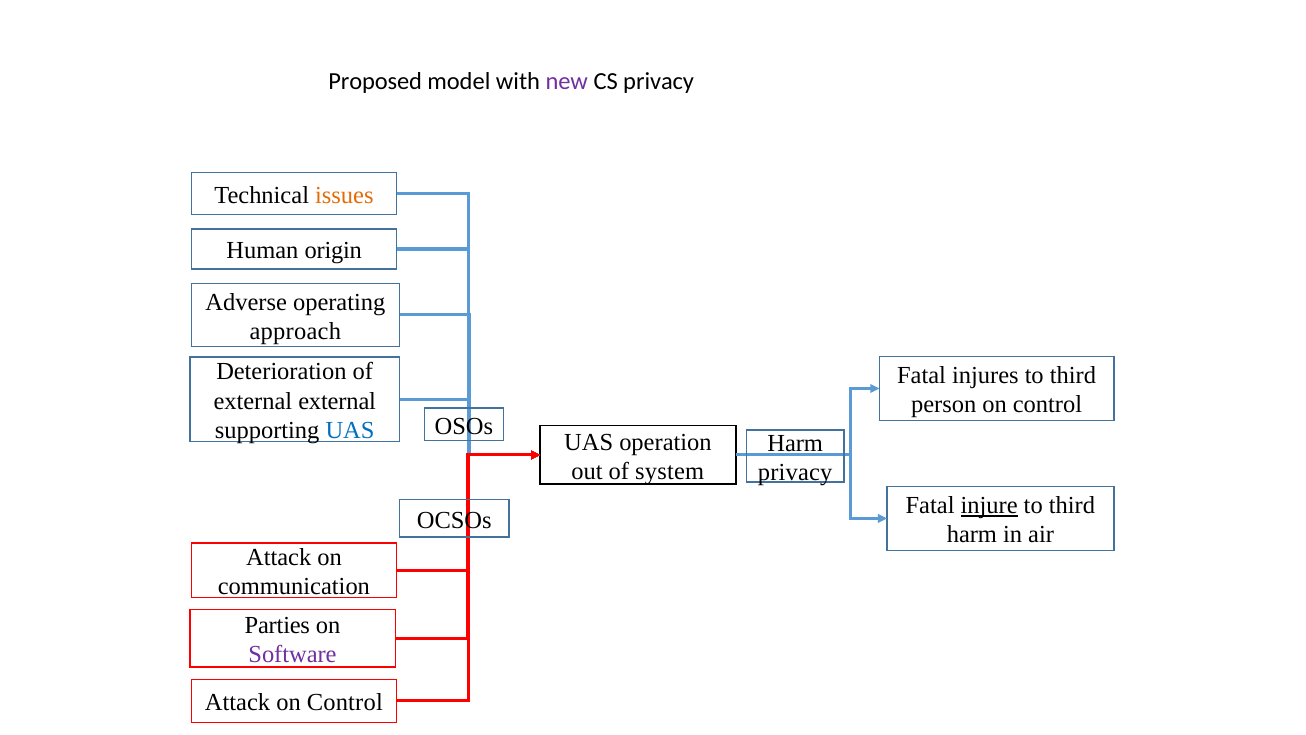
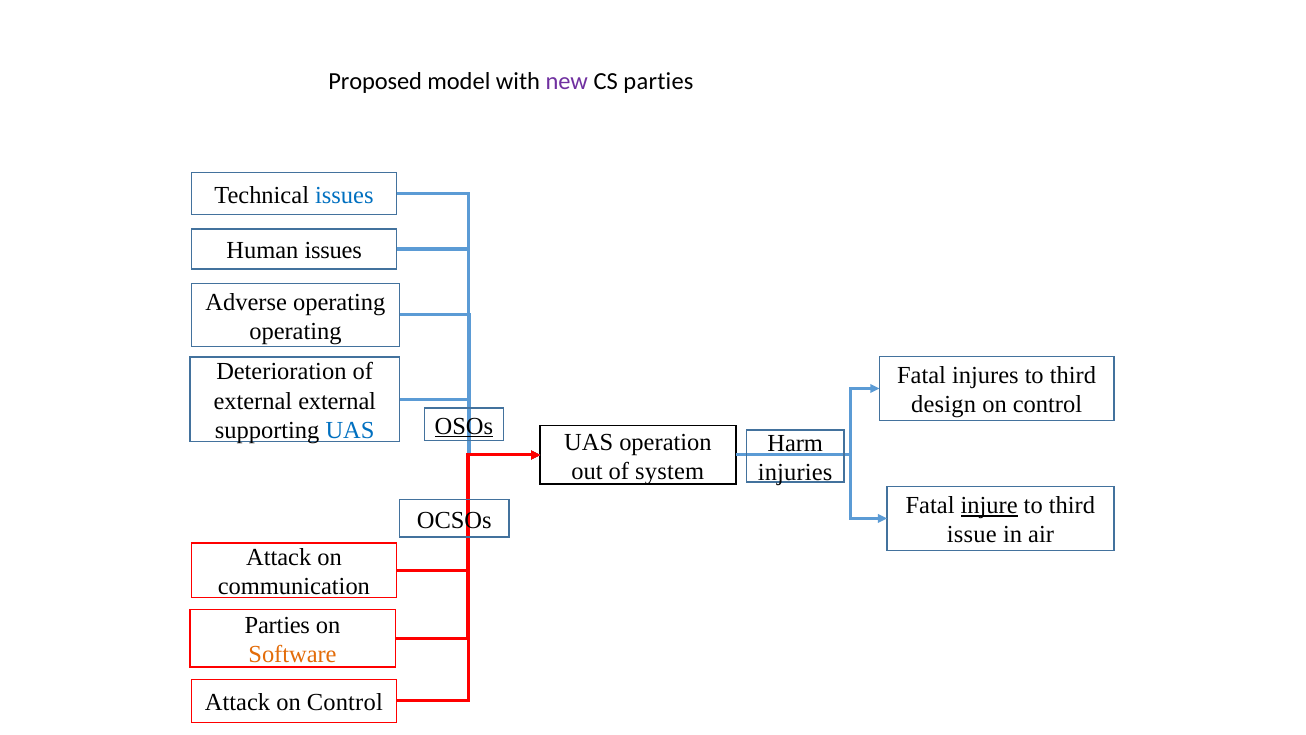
CS privacy: privacy -> parties (658, 81)
issues colour: orange -> blue (344, 195)
Human origin: origin -> issues (333, 251)
approach: approach -> operating (295, 331)
person: person -> design (944, 405)
OSOs underline: none -> present (464, 426)
privacy: privacy -> injuries (795, 472)
harm: harm -> issue (972, 535)
Software colour: purple -> orange (293, 654)
